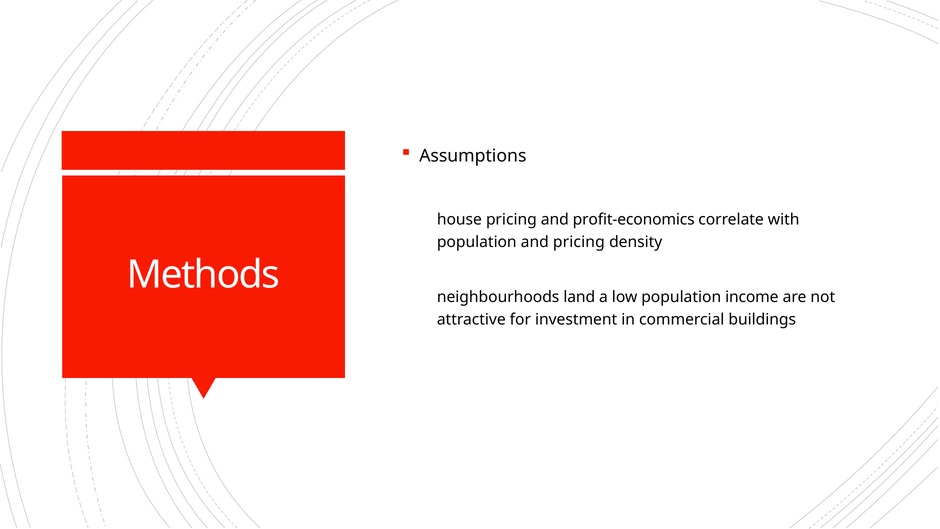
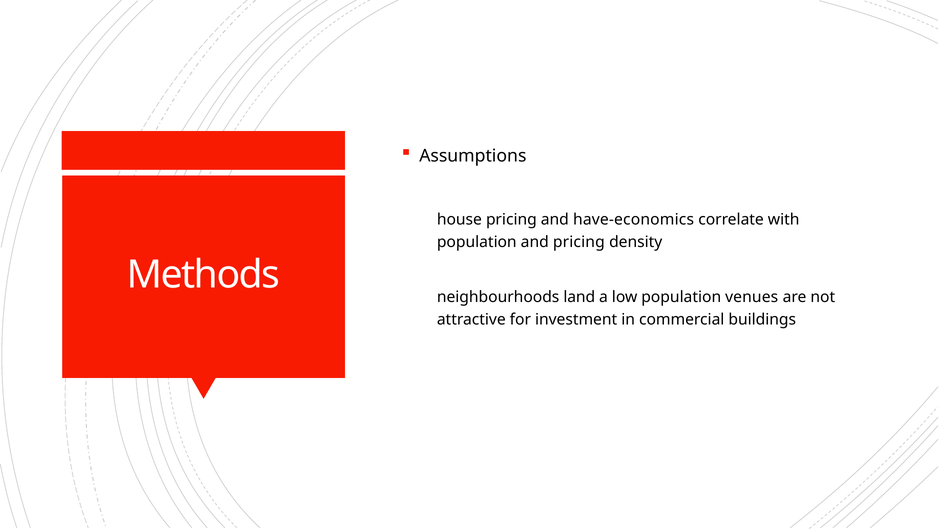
profit-economics: profit-economics -> have-economics (634, 219)
income: income -> venues (752, 297)
